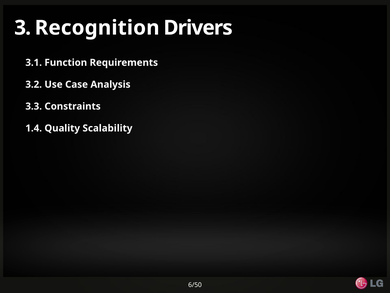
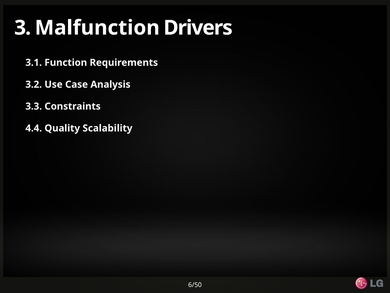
Recognition: Recognition -> Malfunction (97, 28)
1.4: 1.4 -> 4.4 (34, 128)
